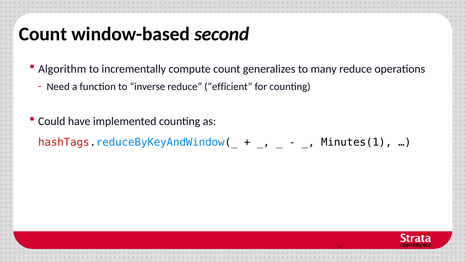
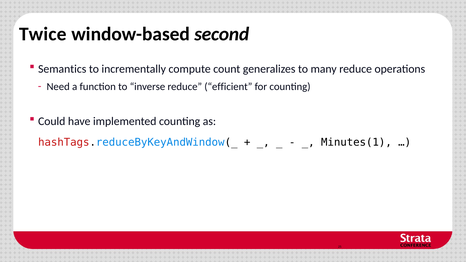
Count: Count -> Twice (43, 34)
Algorithm: Algorithm -> Semantics (62, 69)
